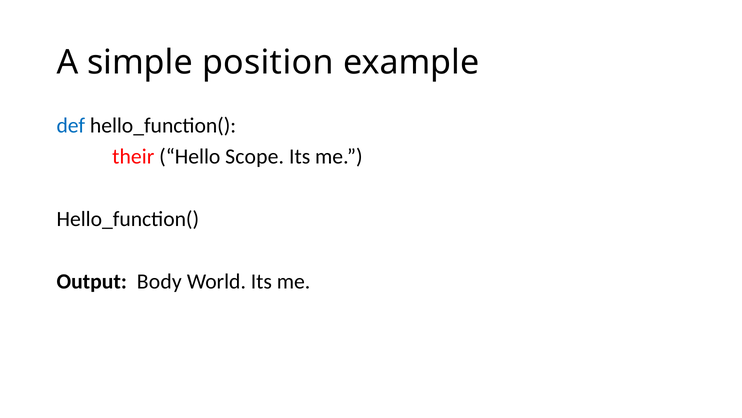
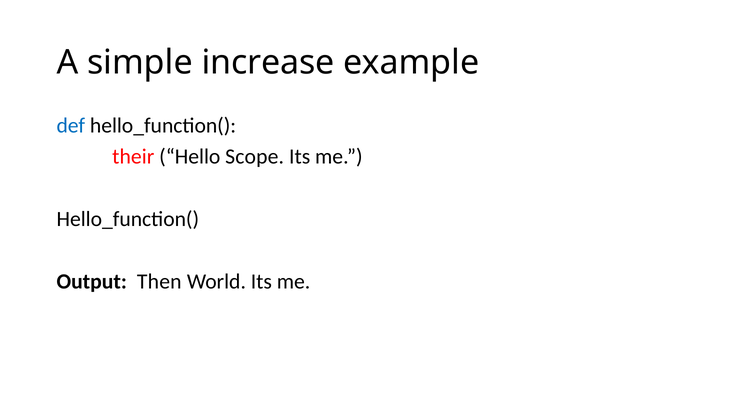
position: position -> increase (268, 62)
Body: Body -> Then (159, 281)
